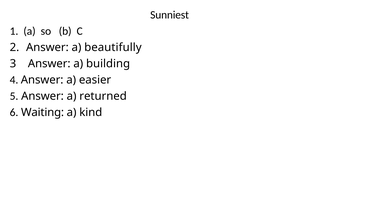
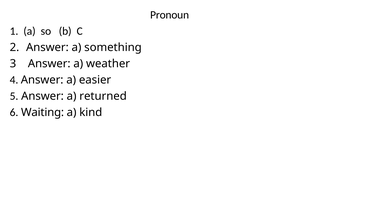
Sunniest: Sunniest -> Pronoun (170, 15)
beautifully: beautifully -> something (113, 47)
building: building -> weather (108, 64)
